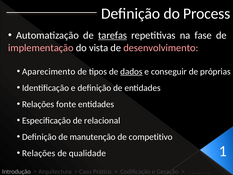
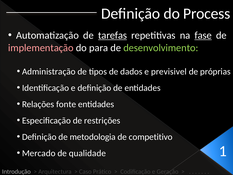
fase underline: none -> present (203, 35)
vista: vista -> para (99, 48)
desenvolvimento colour: pink -> light green (161, 48)
Aparecimento: Aparecimento -> Administração (49, 71)
dados underline: present -> none (131, 71)
conseguir: conseguir -> previsivel (169, 71)
relacional: relacional -> restrições (102, 120)
manutenção: manutenção -> metodologia (93, 137)
Relações: Relações -> Mercado (39, 153)
